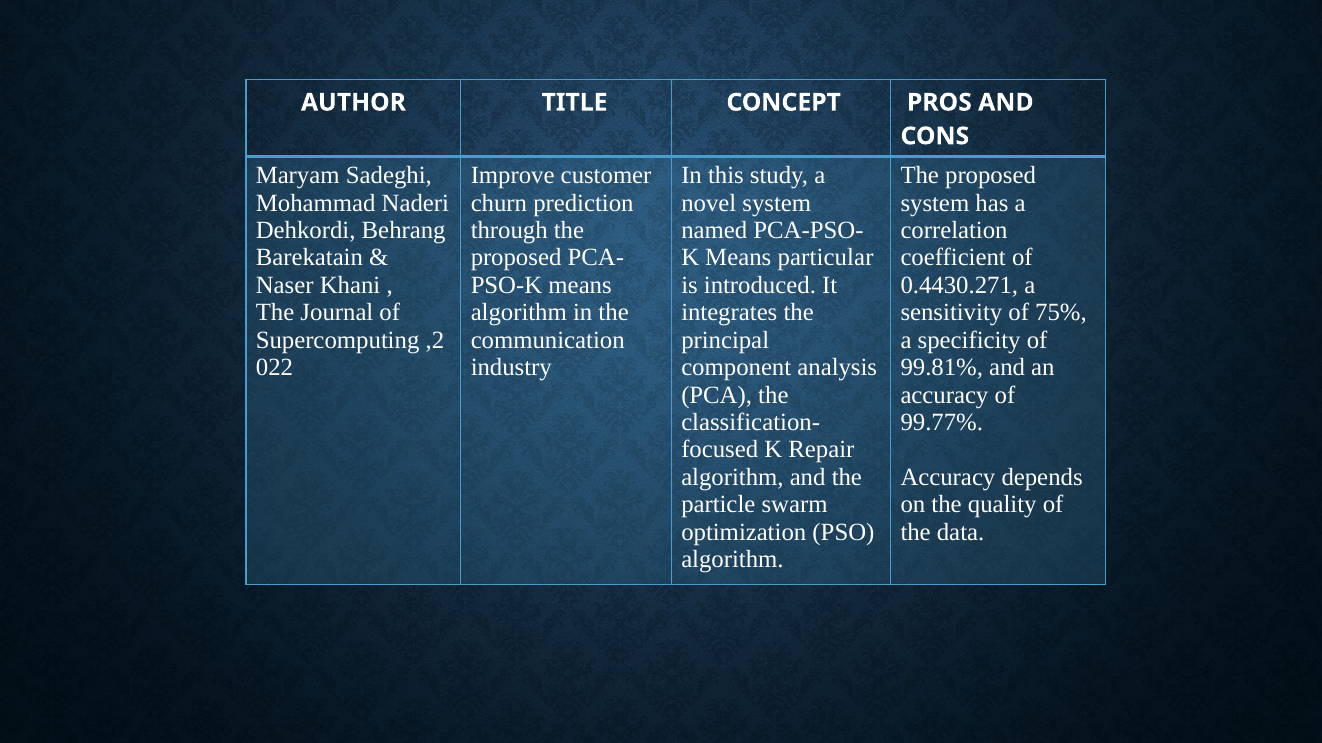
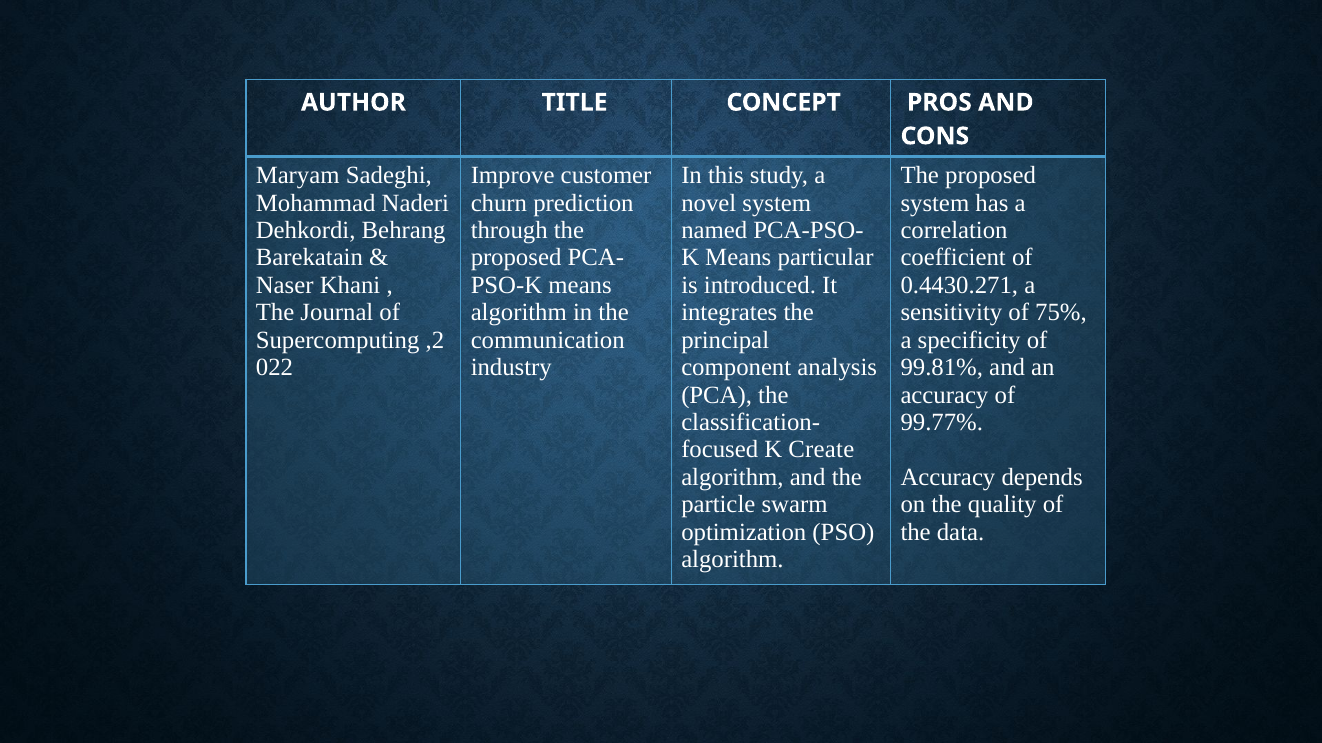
Repair: Repair -> Create (821, 450)
